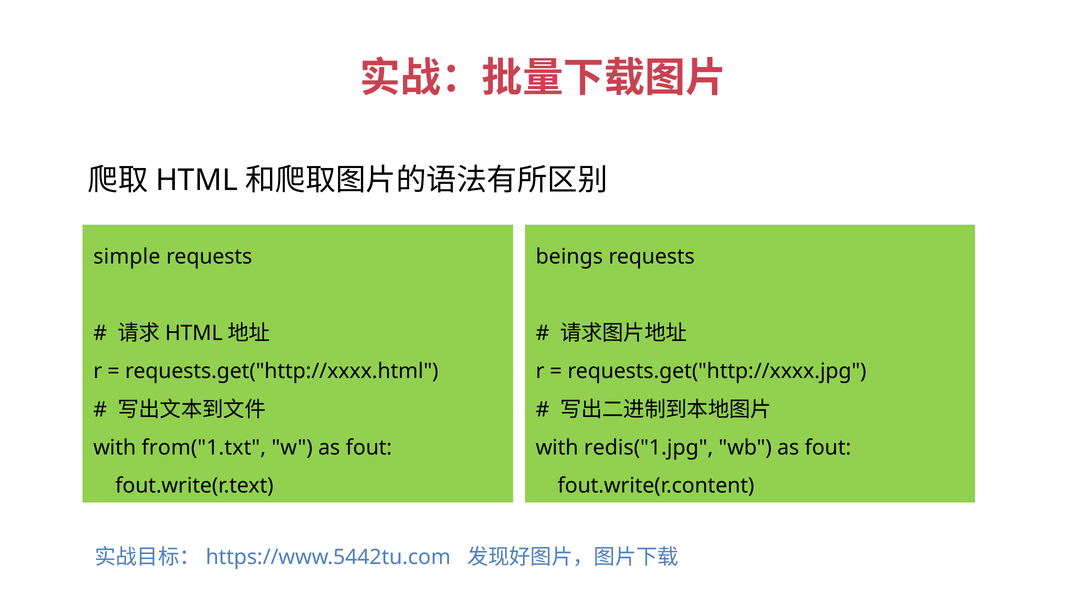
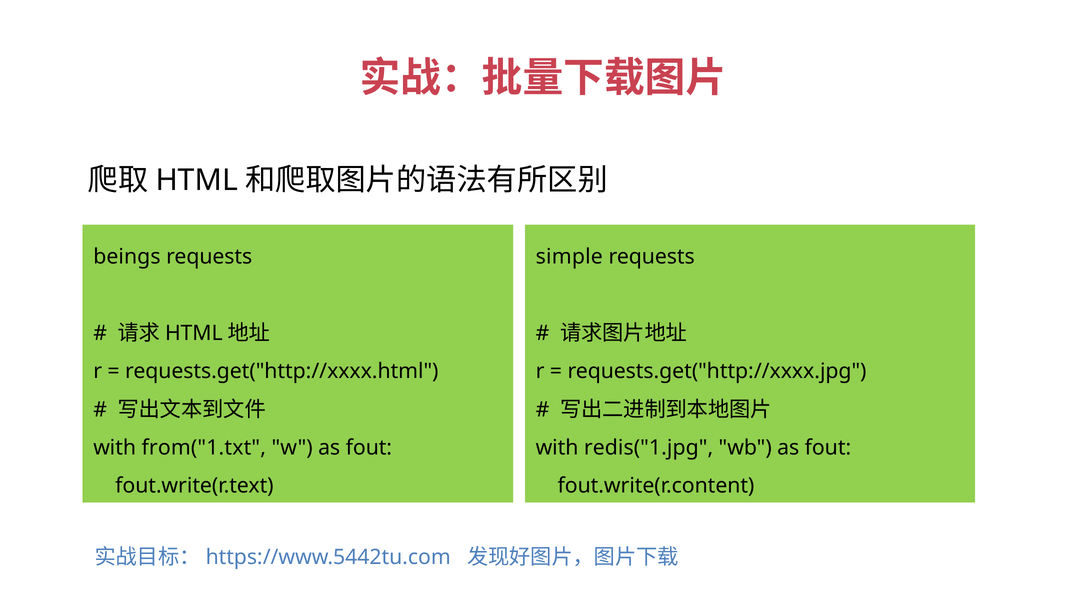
simple: simple -> beings (127, 257)
beings: beings -> simple (569, 257)
